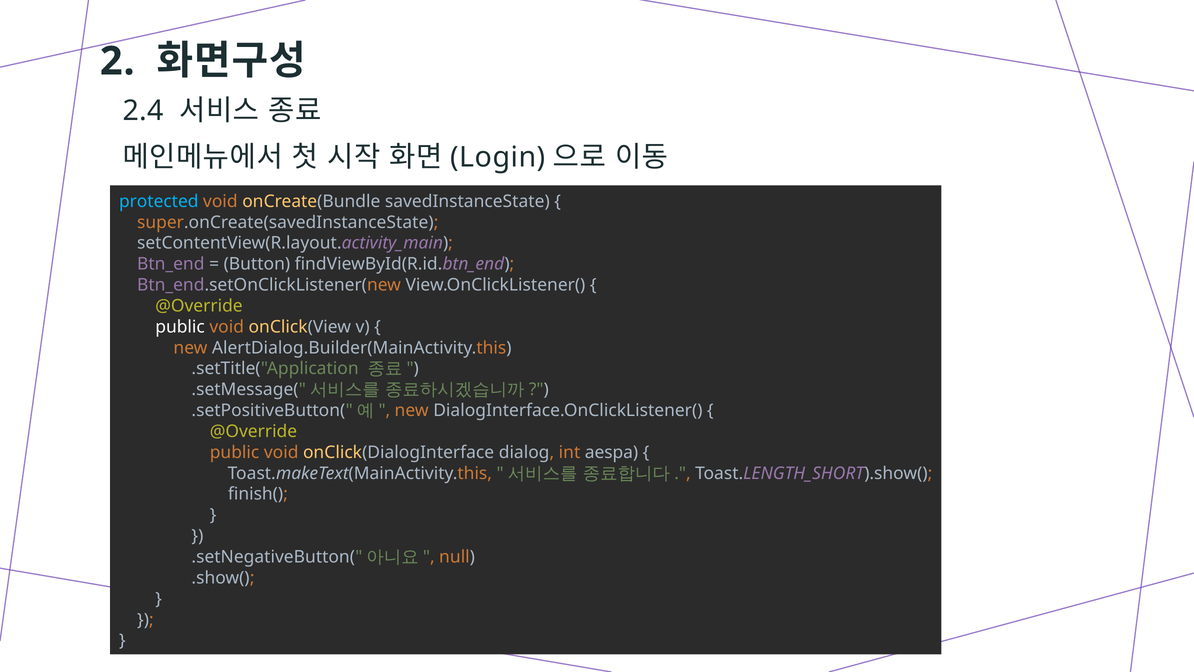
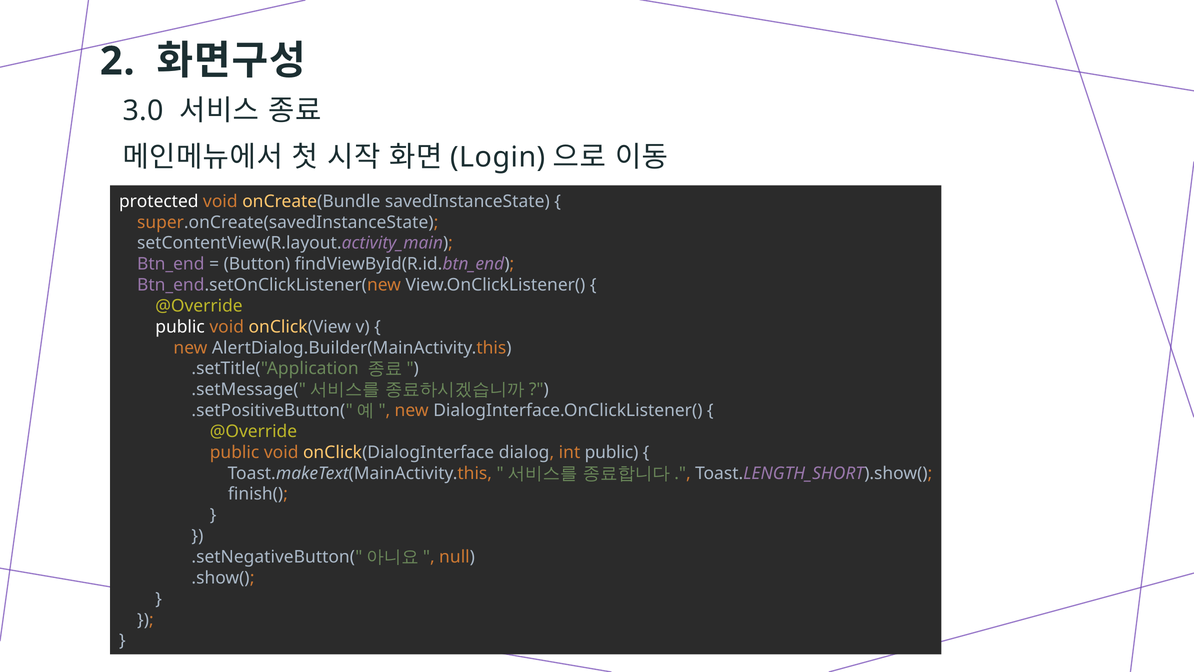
2.4: 2.4 -> 3.0 (143, 111)
protected colour: light blue -> white (159, 201)
int aespa: aespa -> public (612, 452)
